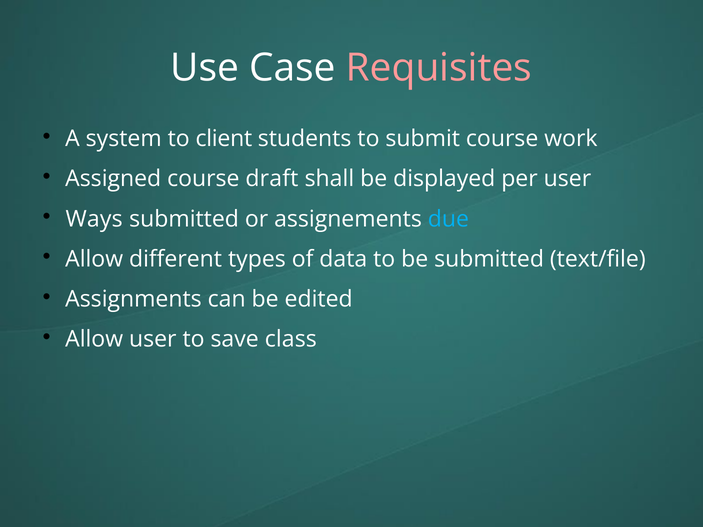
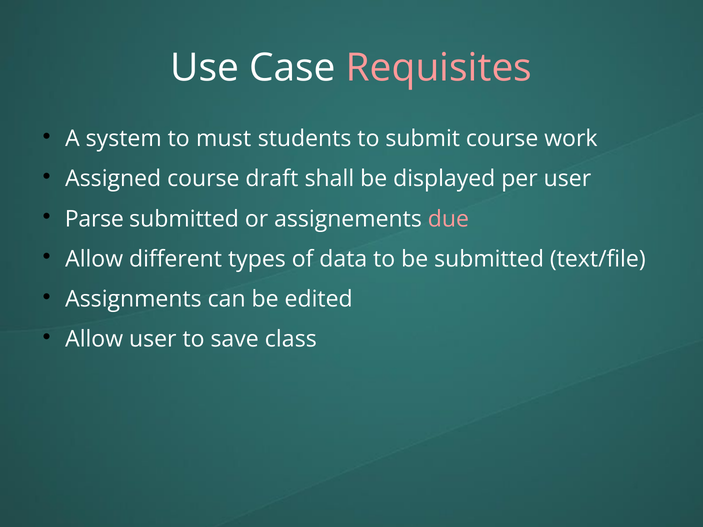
client: client -> must (224, 139)
Ways: Ways -> Parse (94, 219)
due colour: light blue -> pink (448, 219)
